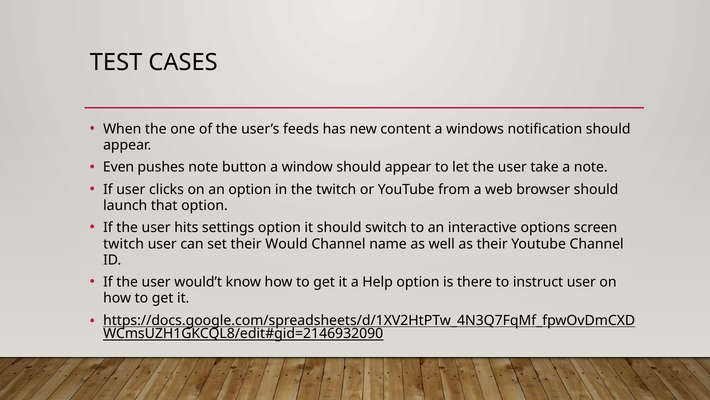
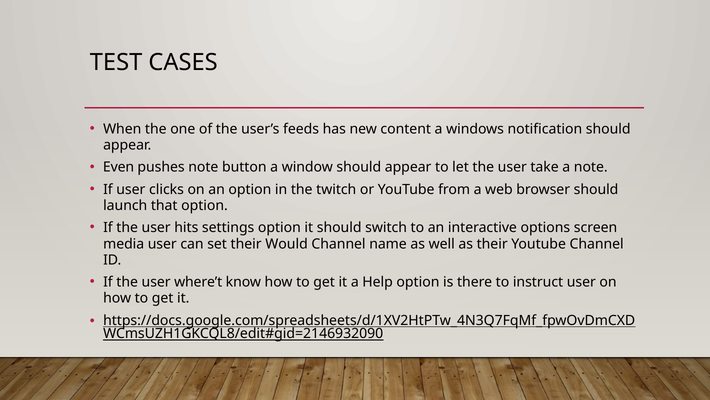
twitch: twitch -> media (124, 243)
would’t: would’t -> where’t (198, 282)
